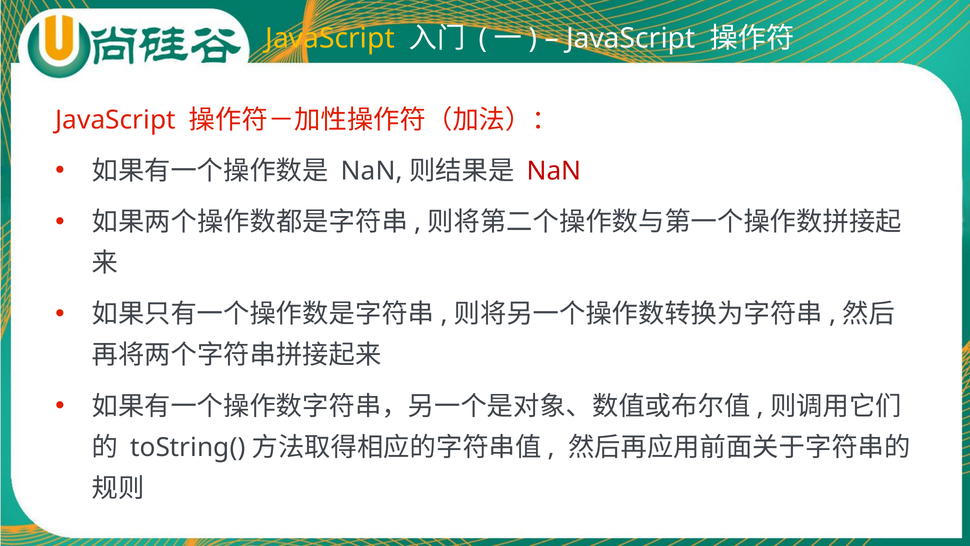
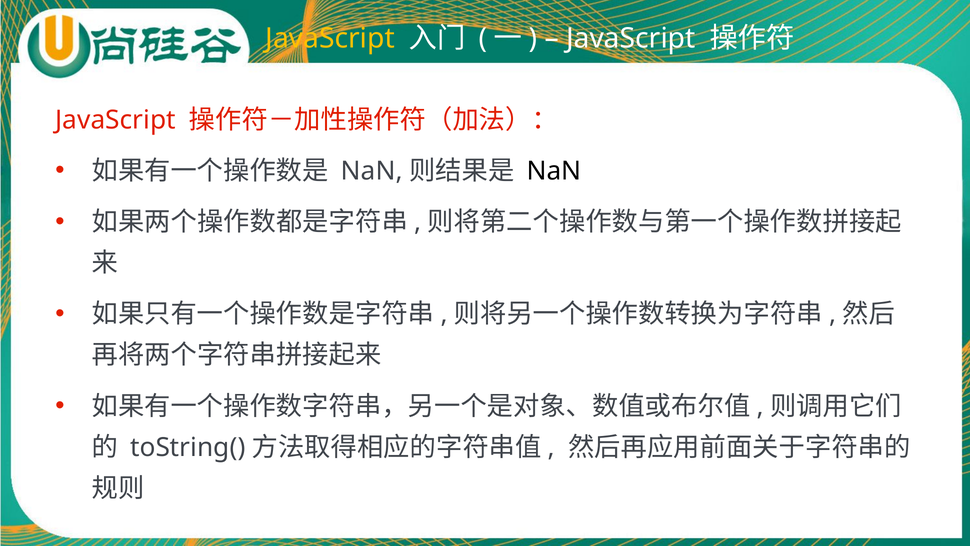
NaN colour: red -> black (554, 171)
